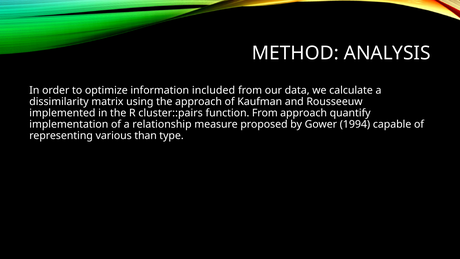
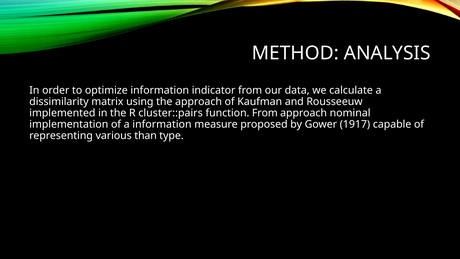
included: included -> indicator (214, 90)
quantify: quantify -> nominal (350, 113)
a relationship: relationship -> information (162, 124)
1994: 1994 -> 1917 (355, 124)
